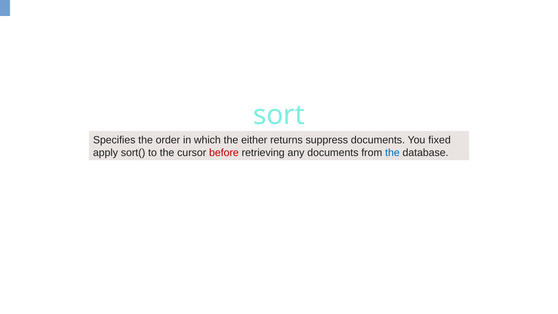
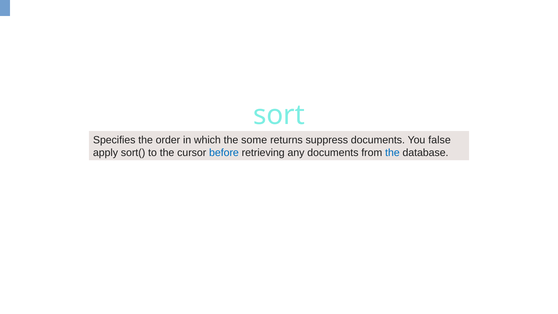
either: either -> some (254, 140)
fixed: fixed -> false (440, 140)
before colour: red -> blue (224, 153)
